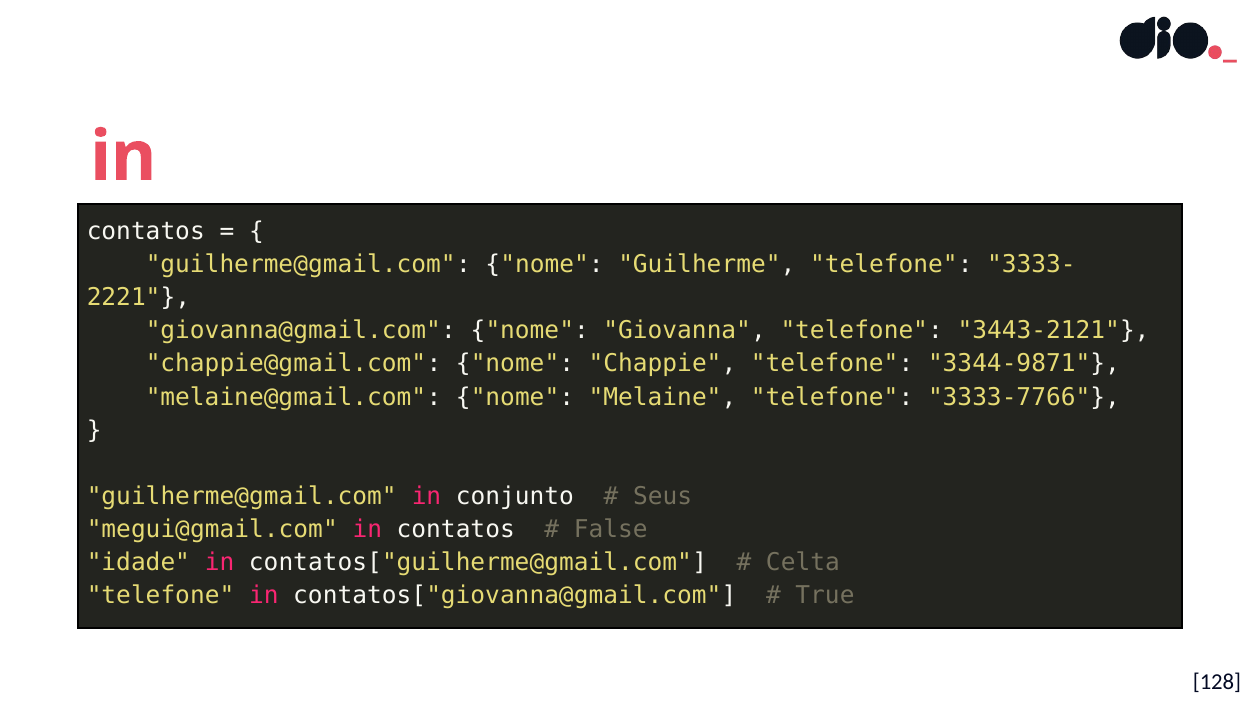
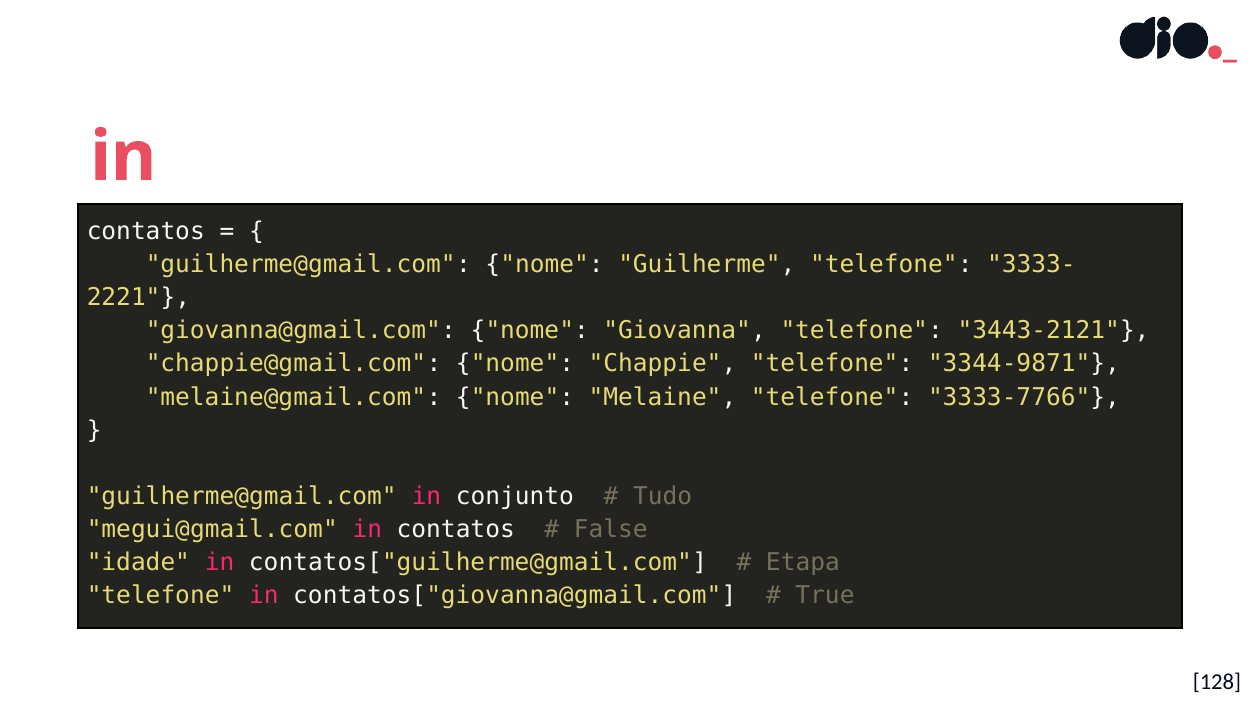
Seus: Seus -> Tudo (663, 496)
Celta: Celta -> Etapa (803, 562)
